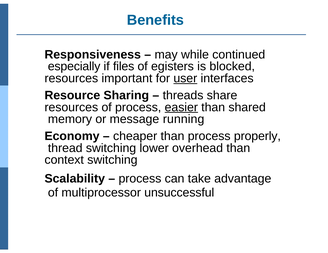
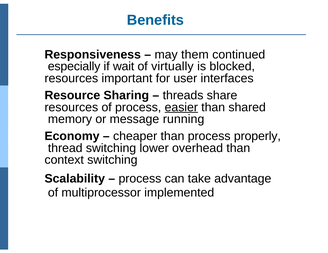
while: while -> them (195, 55)
files: files -> wait (124, 67)
egisters: egisters -> virtually (172, 67)
user underline: present -> none (185, 78)
unsuccessful: unsuccessful -> implemented (179, 193)
